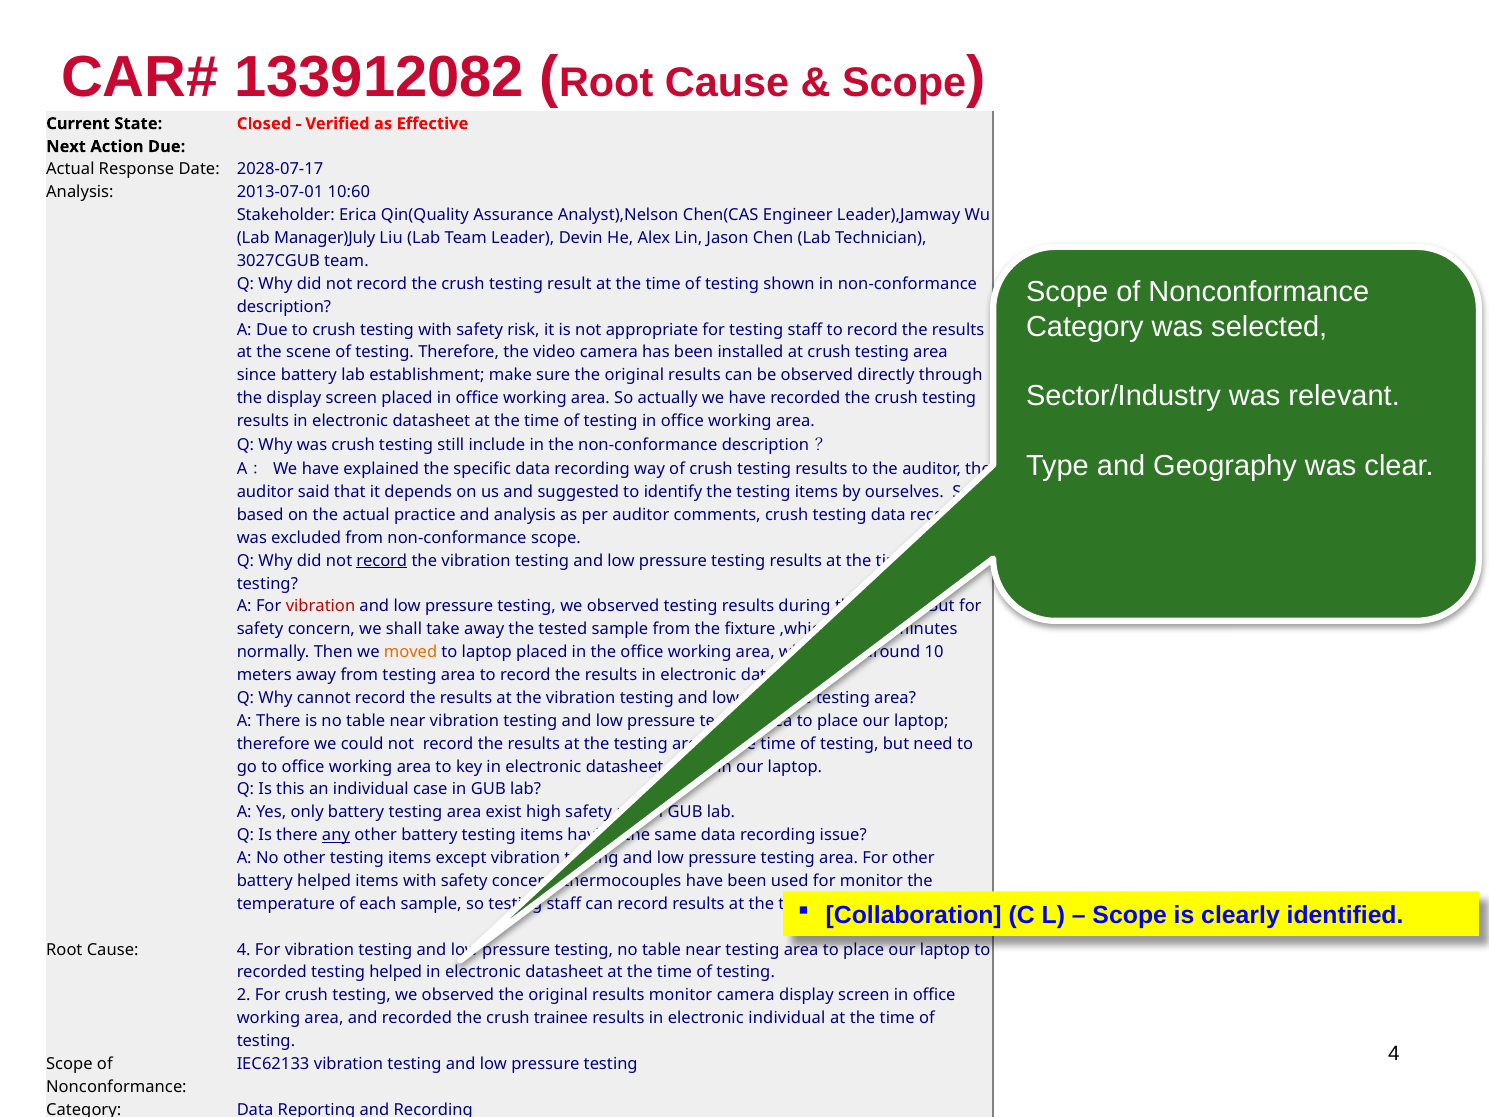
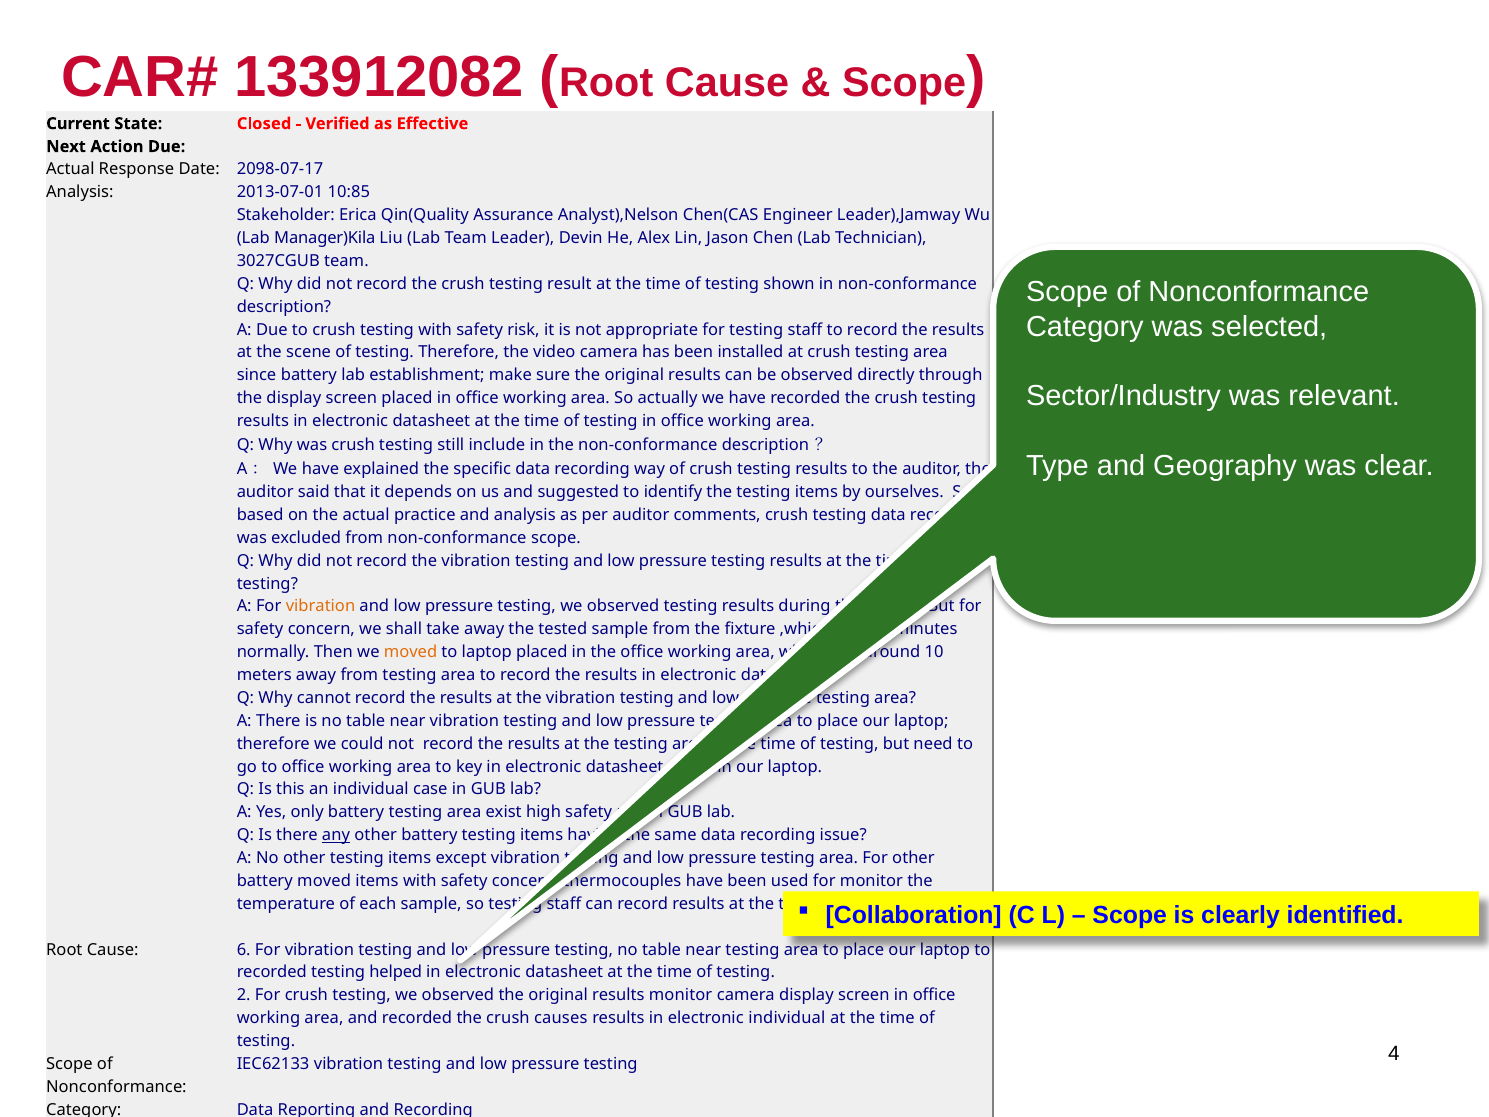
2028-07-17: 2028-07-17 -> 2098-07-17 (280, 169)
10:60: 10:60 -> 10:85 (349, 192)
Manager)July: Manager)July -> Manager)Kila (325, 238)
record underline: present -> none (382, 561)
vibration colour: red -> orange (321, 606)
battery helped: helped -> moved (324, 881)
Cause 4: 4 -> 6 (244, 949)
trainee: trainee -> causes (561, 1018)
